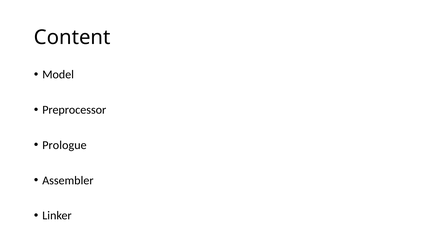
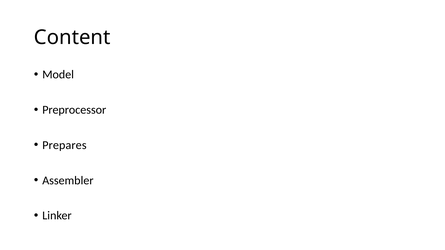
Prologue: Prologue -> Prepares (64, 145)
